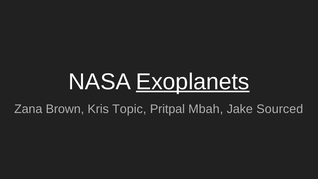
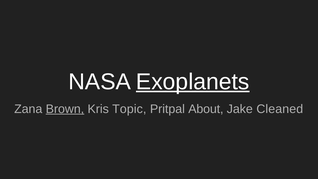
Brown underline: none -> present (65, 109)
Mbah: Mbah -> About (206, 109)
Sourced: Sourced -> Cleaned (280, 109)
